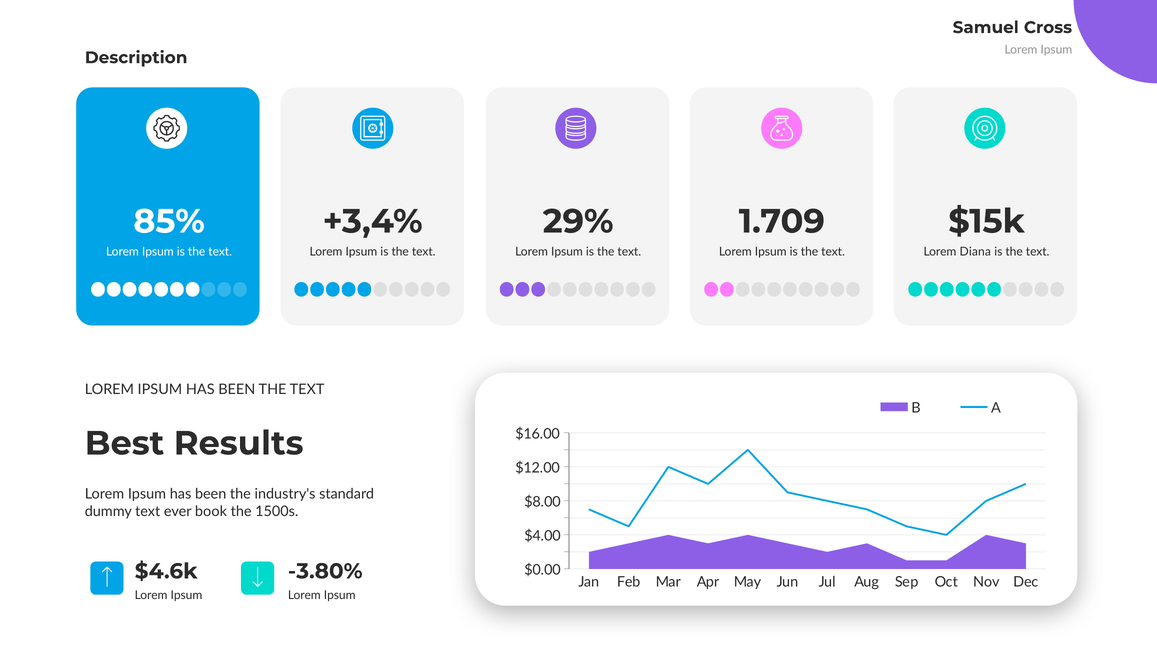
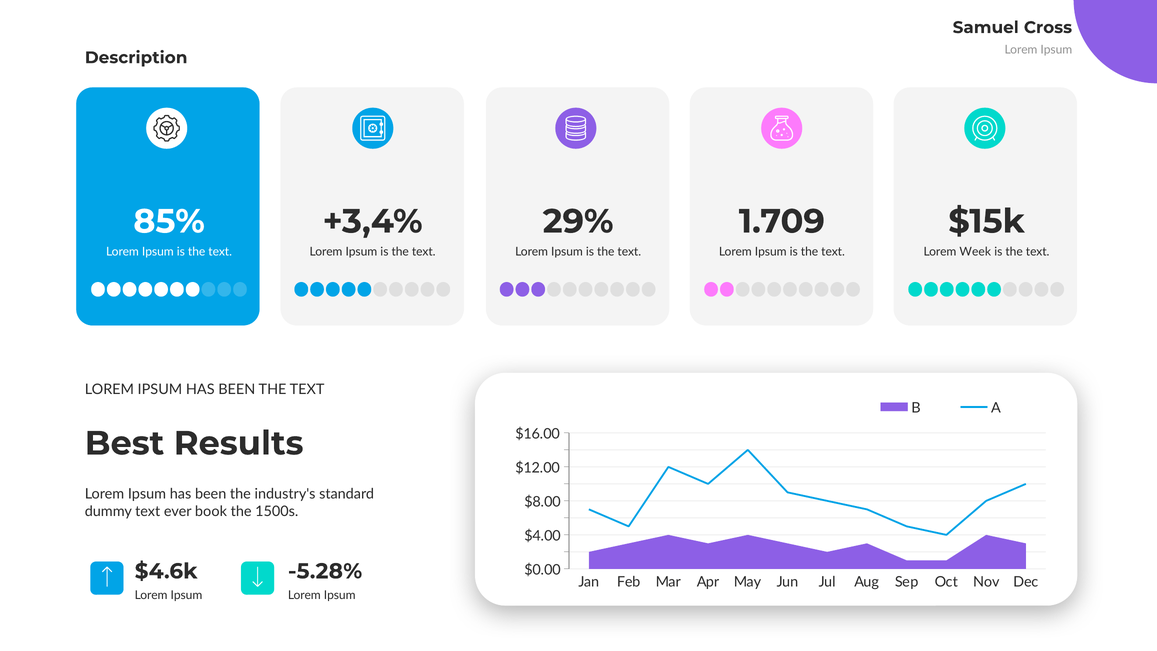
Diana: Diana -> Week (975, 252)
-3.80%: -3.80% -> -5.28% (325, 571)
